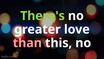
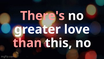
There's colour: light green -> pink (42, 16)
